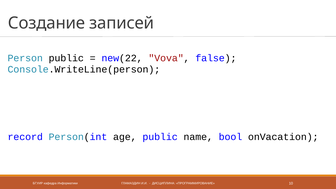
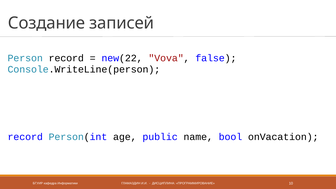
Person public: public -> record (66, 58)
